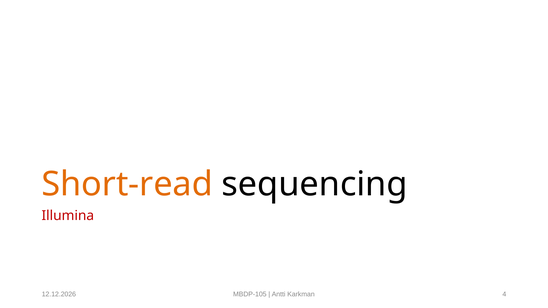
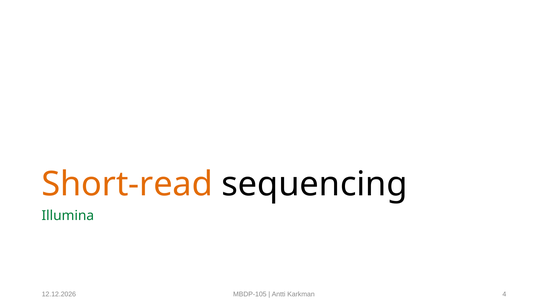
Illumina colour: red -> green (68, 216)
